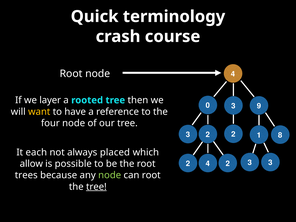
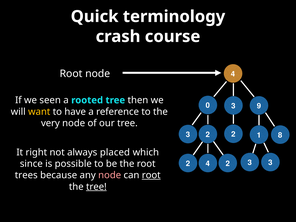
layer: layer -> seen (50, 100)
four: four -> very (50, 123)
each: each -> right (36, 152)
allow: allow -> since (31, 164)
node colour: light green -> pink (110, 175)
root underline: none -> present (151, 175)
